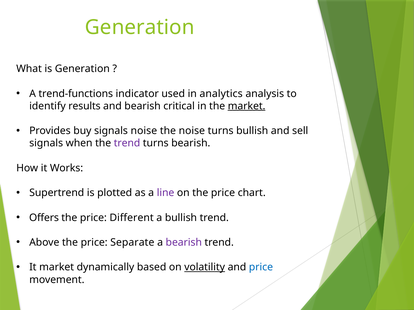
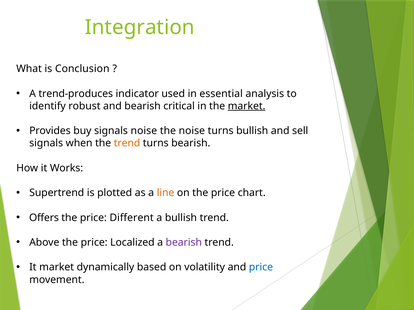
Generation: Generation -> Integration (140, 28)
is Generation: Generation -> Conclusion (82, 69)
trend-functions: trend-functions -> trend-produces (76, 94)
analytics: analytics -> essential (221, 94)
results: results -> robust (84, 106)
trend colour: purple -> orange (127, 143)
line colour: purple -> orange (166, 193)
Separate: Separate -> Localized (132, 243)
volatility underline: present -> none (205, 268)
